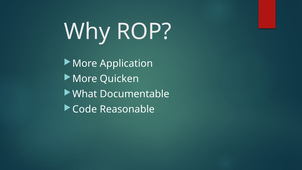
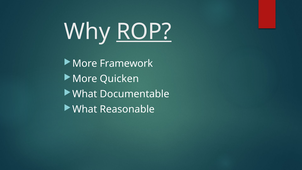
ROP underline: none -> present (144, 32)
Application: Application -> Framework (126, 64)
Code: Code -> What (85, 109)
